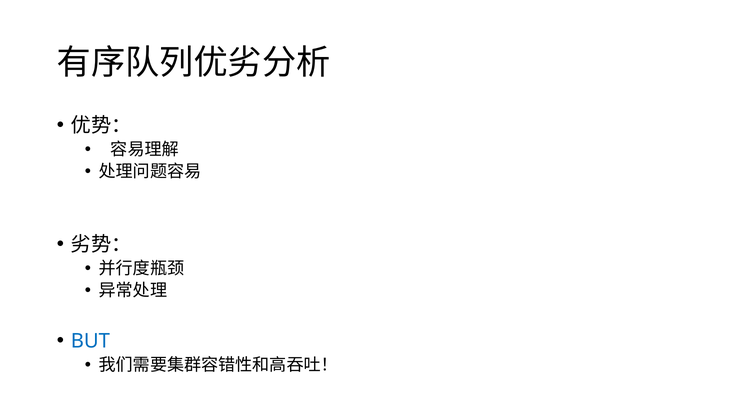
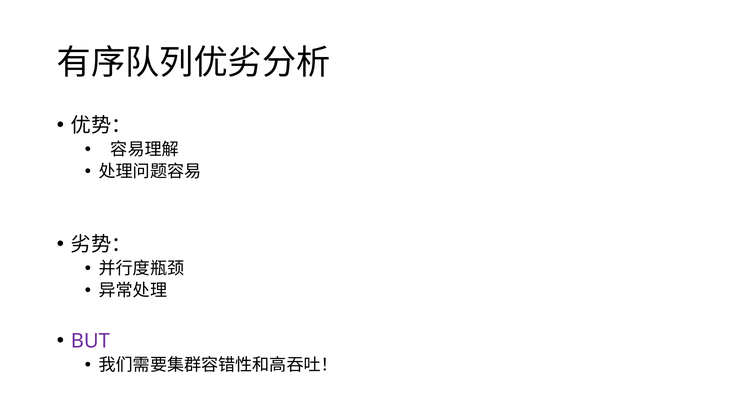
BUT colour: blue -> purple (90, 341)
